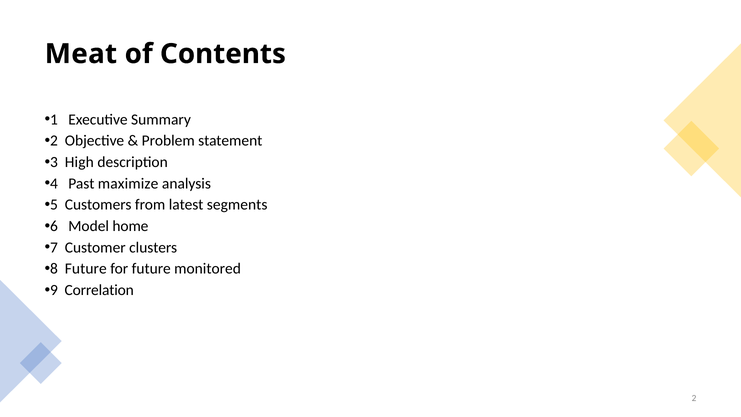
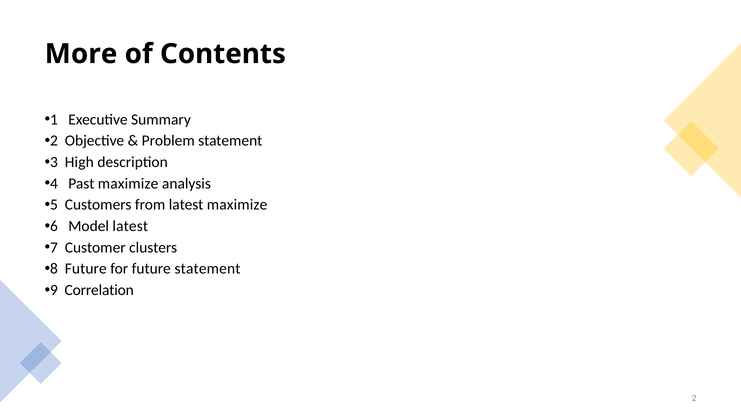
Meat: Meat -> More (81, 54)
latest segments: segments -> maximize (237, 205)
Model home: home -> latest (130, 226)
future monitored: monitored -> statement (207, 269)
